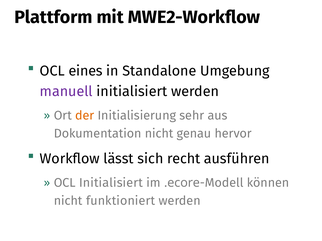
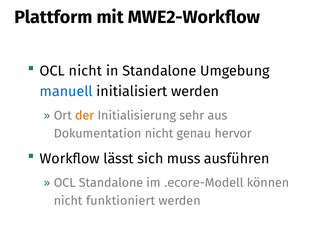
OCL eines: eines -> nicht (85, 71)
manuell colour: purple -> blue (66, 92)
recht: recht -> muss (184, 159)
OCL Initialisiert: Initialisiert -> Standalone (111, 183)
